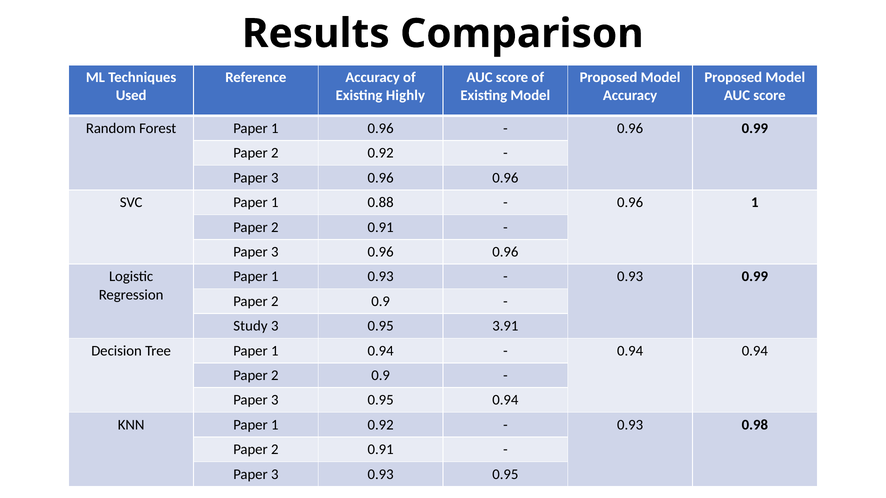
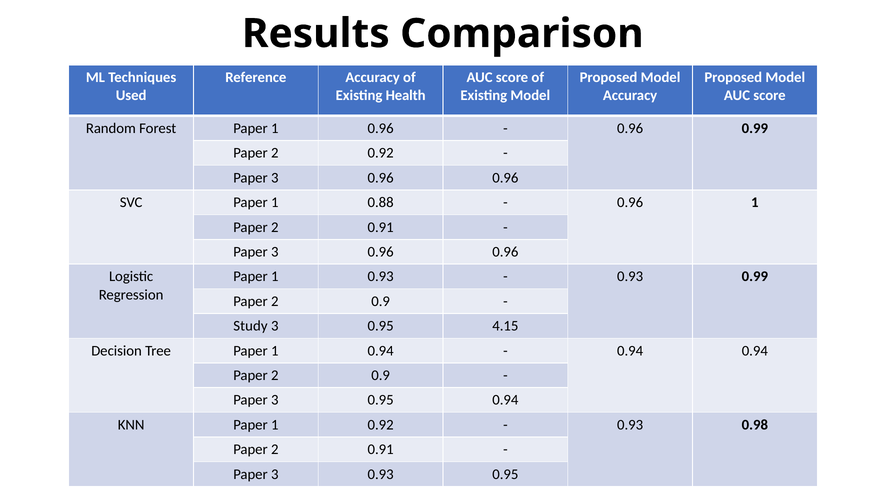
Highly: Highly -> Health (406, 96)
3.91: 3.91 -> 4.15 (505, 326)
